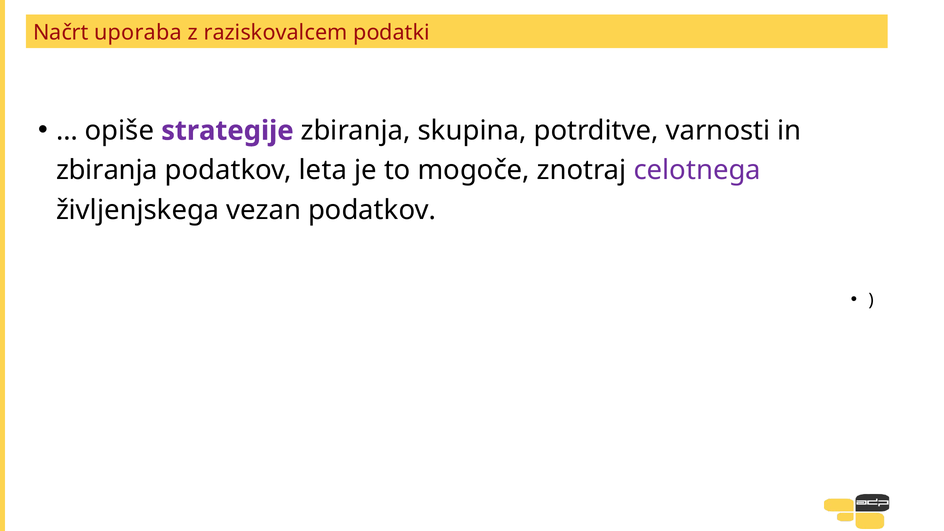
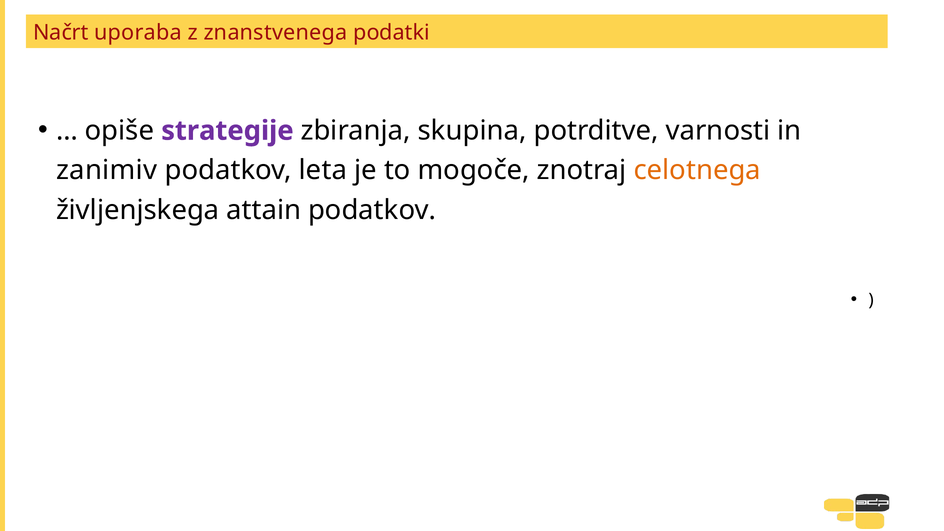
raziskovalcem: raziskovalcem -> znanstvenega (275, 33)
zbiranja: zbiranja -> zanimiv (107, 170)
celotnega colour: purple -> orange (697, 170)
vezan: vezan -> attain (264, 210)
